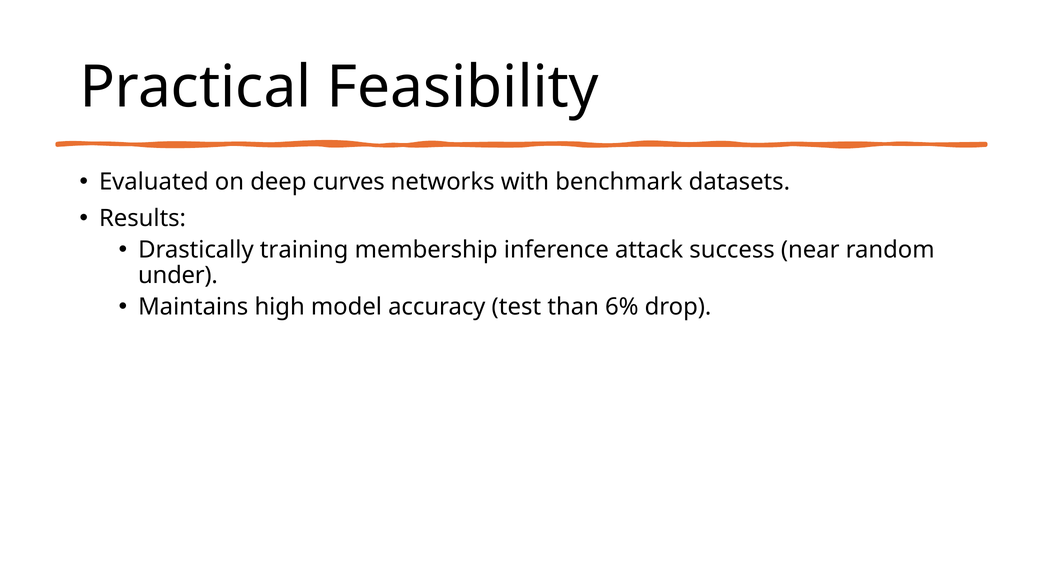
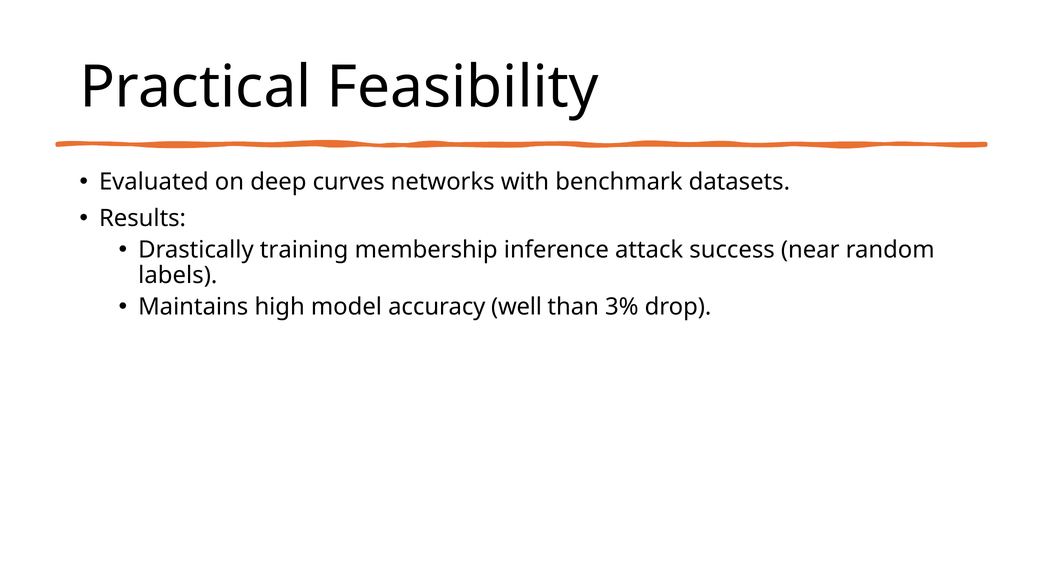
under: under -> labels (178, 275)
test: test -> well (517, 307)
6%: 6% -> 3% (622, 307)
